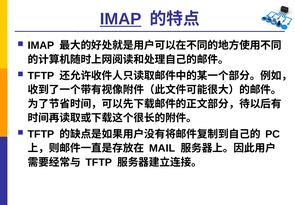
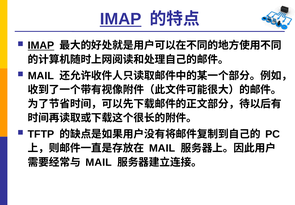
IMAP underline: none -> present (41, 45)
TFTP: TFTP -> MAIL (41, 76)
TFTP: TFTP -> MAIL (99, 162)
